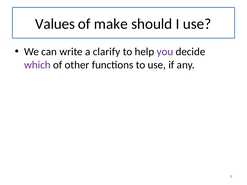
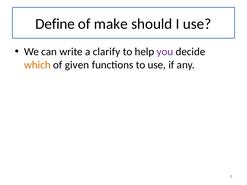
Values: Values -> Define (55, 24)
which colour: purple -> orange (37, 65)
other: other -> given (77, 65)
